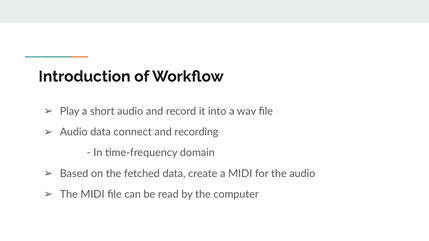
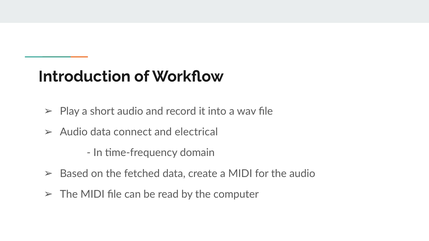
recording: recording -> electrical (196, 132)
